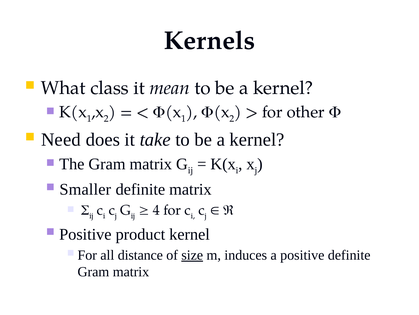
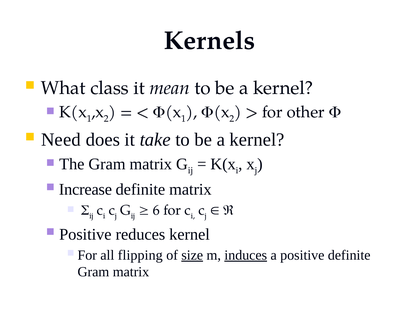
Smaller: Smaller -> Increase (85, 189)
4: 4 -> 6 (156, 210)
product: product -> reduces (140, 234)
distance: distance -> flipping (140, 255)
induces underline: none -> present (246, 255)
